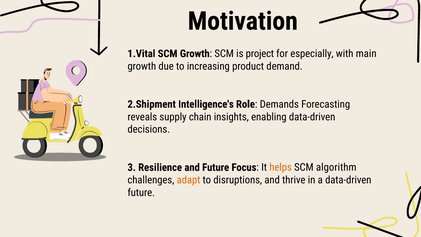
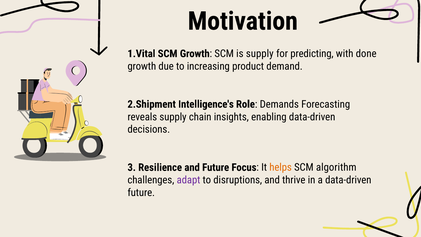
is project: project -> supply (260, 54)
especially: especially -> predicting (312, 54)
main: main -> done (366, 54)
adapt colour: orange -> purple (189, 180)
